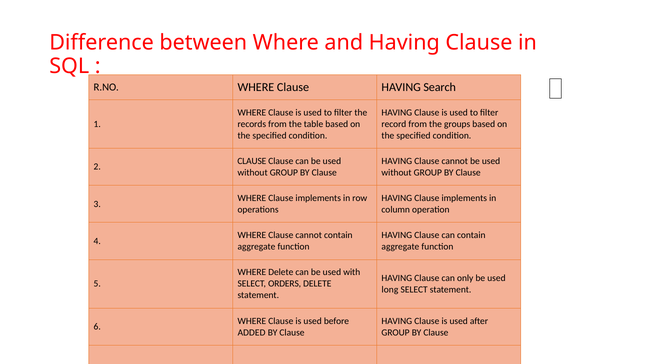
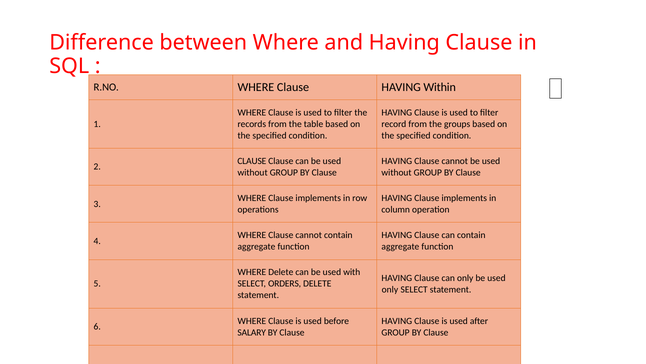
Search: Search -> Within (440, 87)
long: long -> only (390, 289)
ADDED: ADDED -> SALARY (252, 332)
